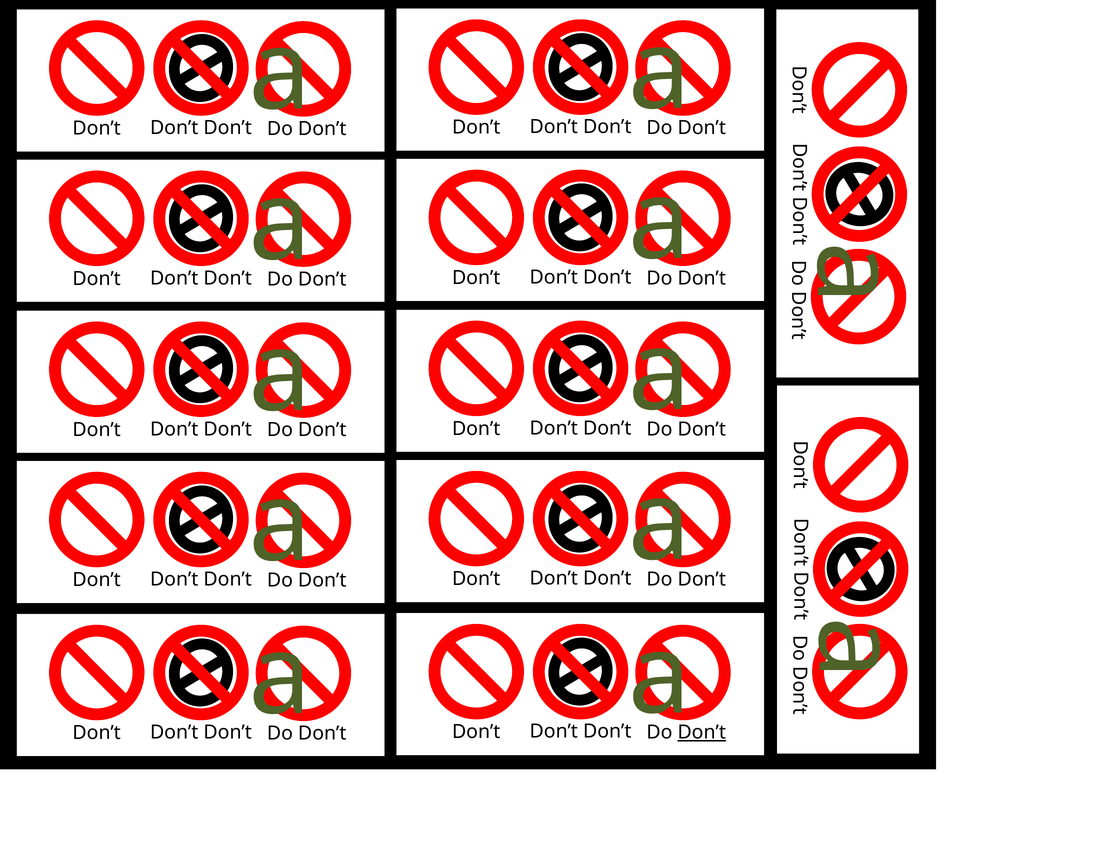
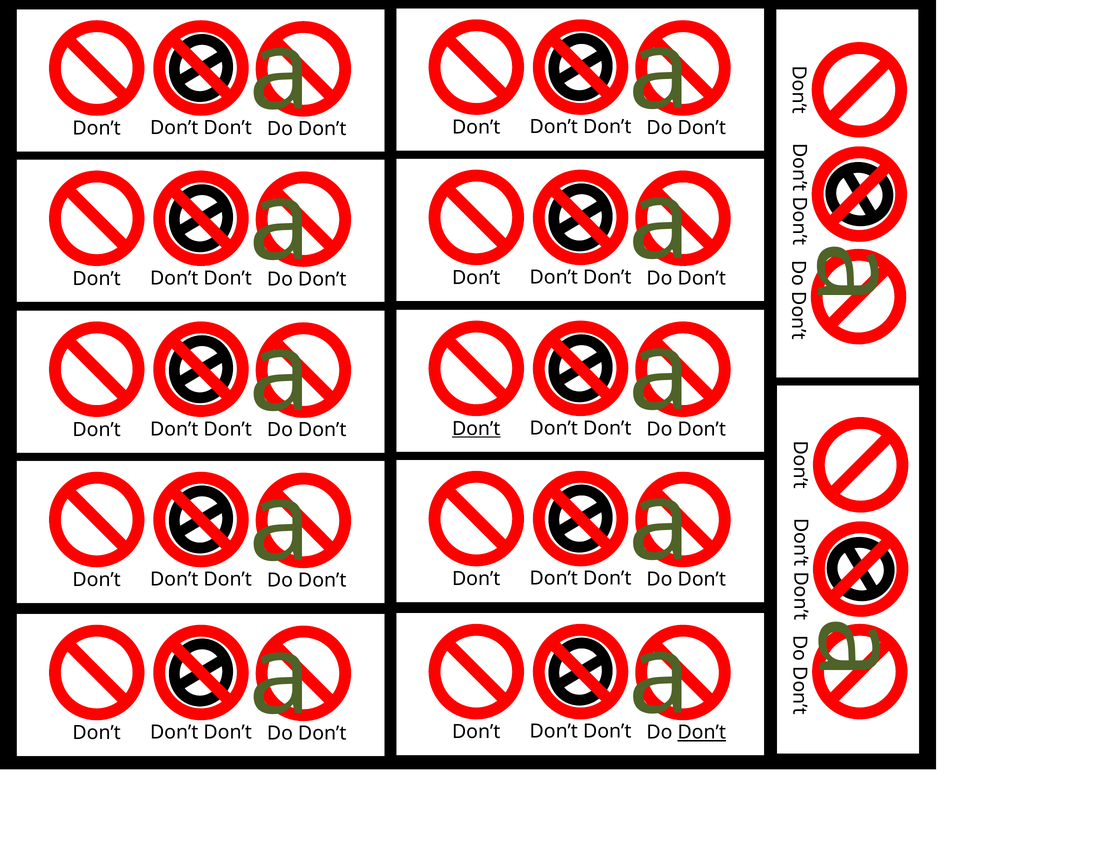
Don’t underline: none -> present (476, 428)
